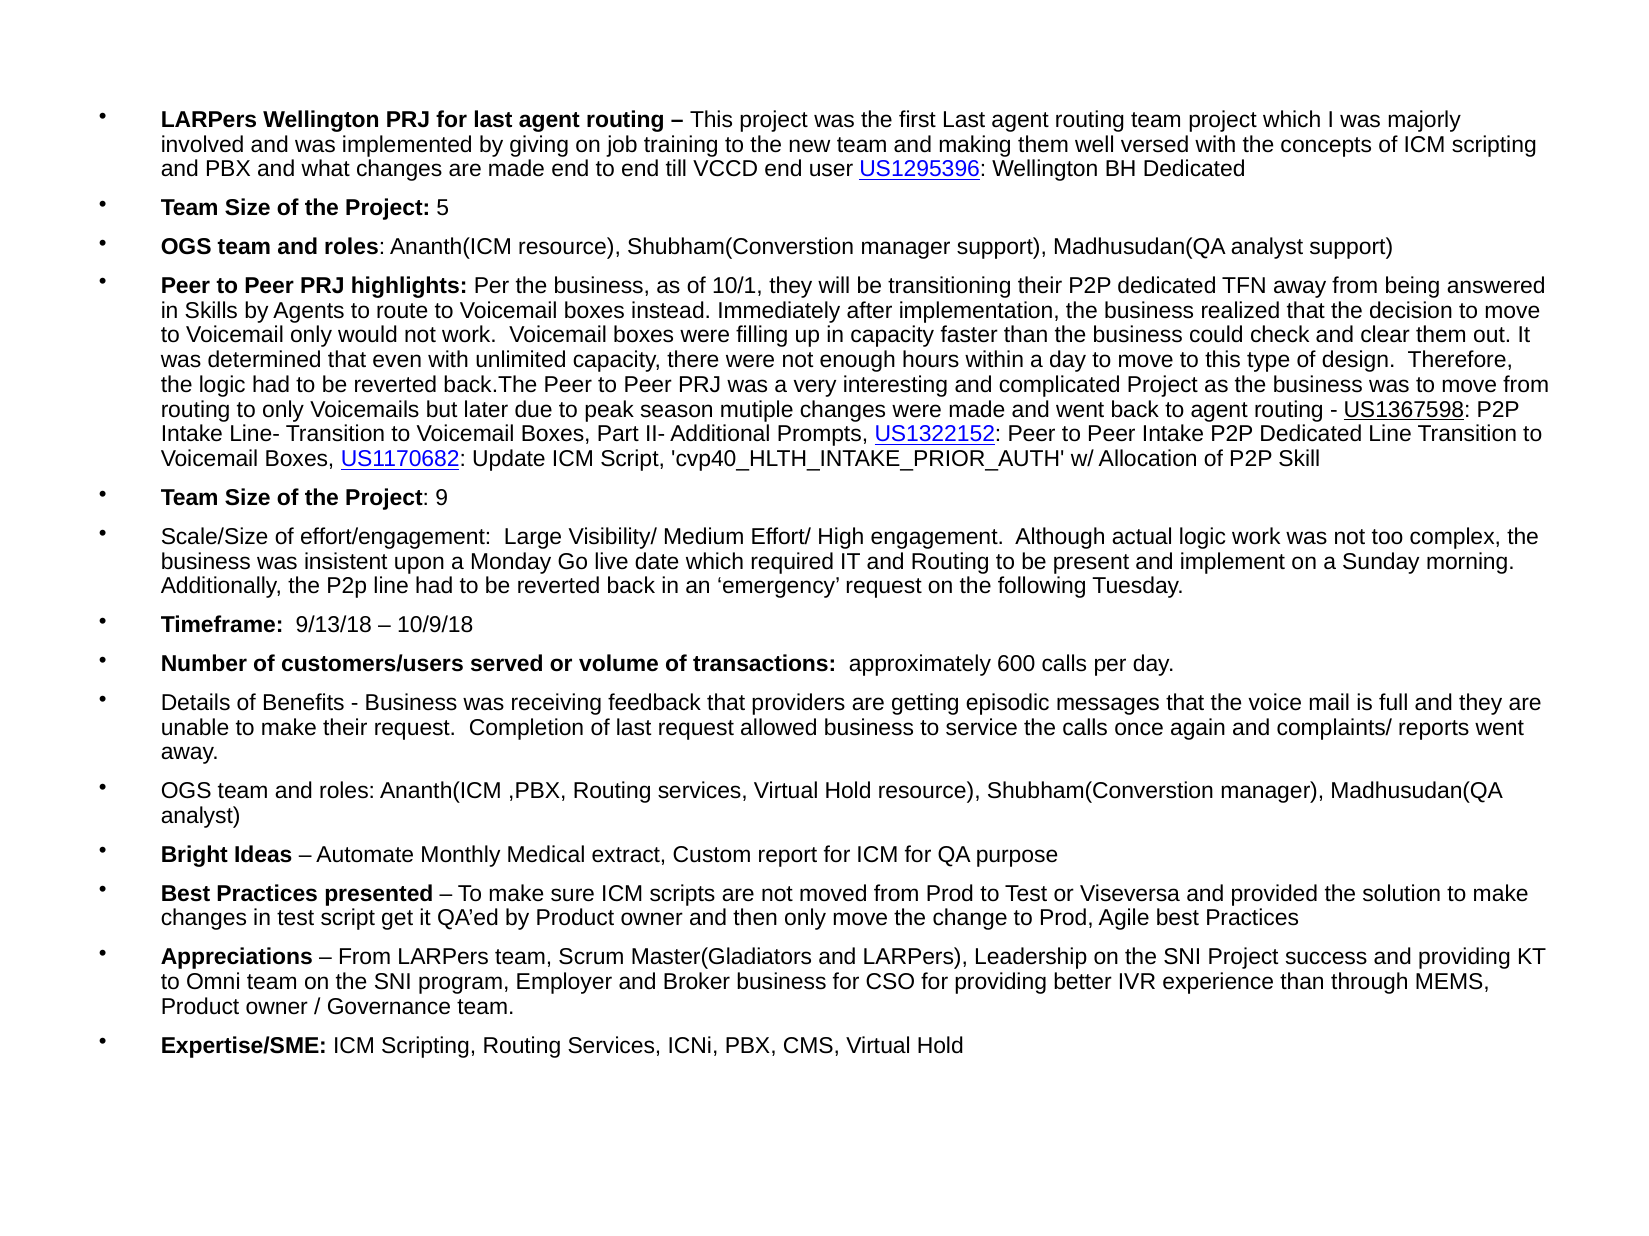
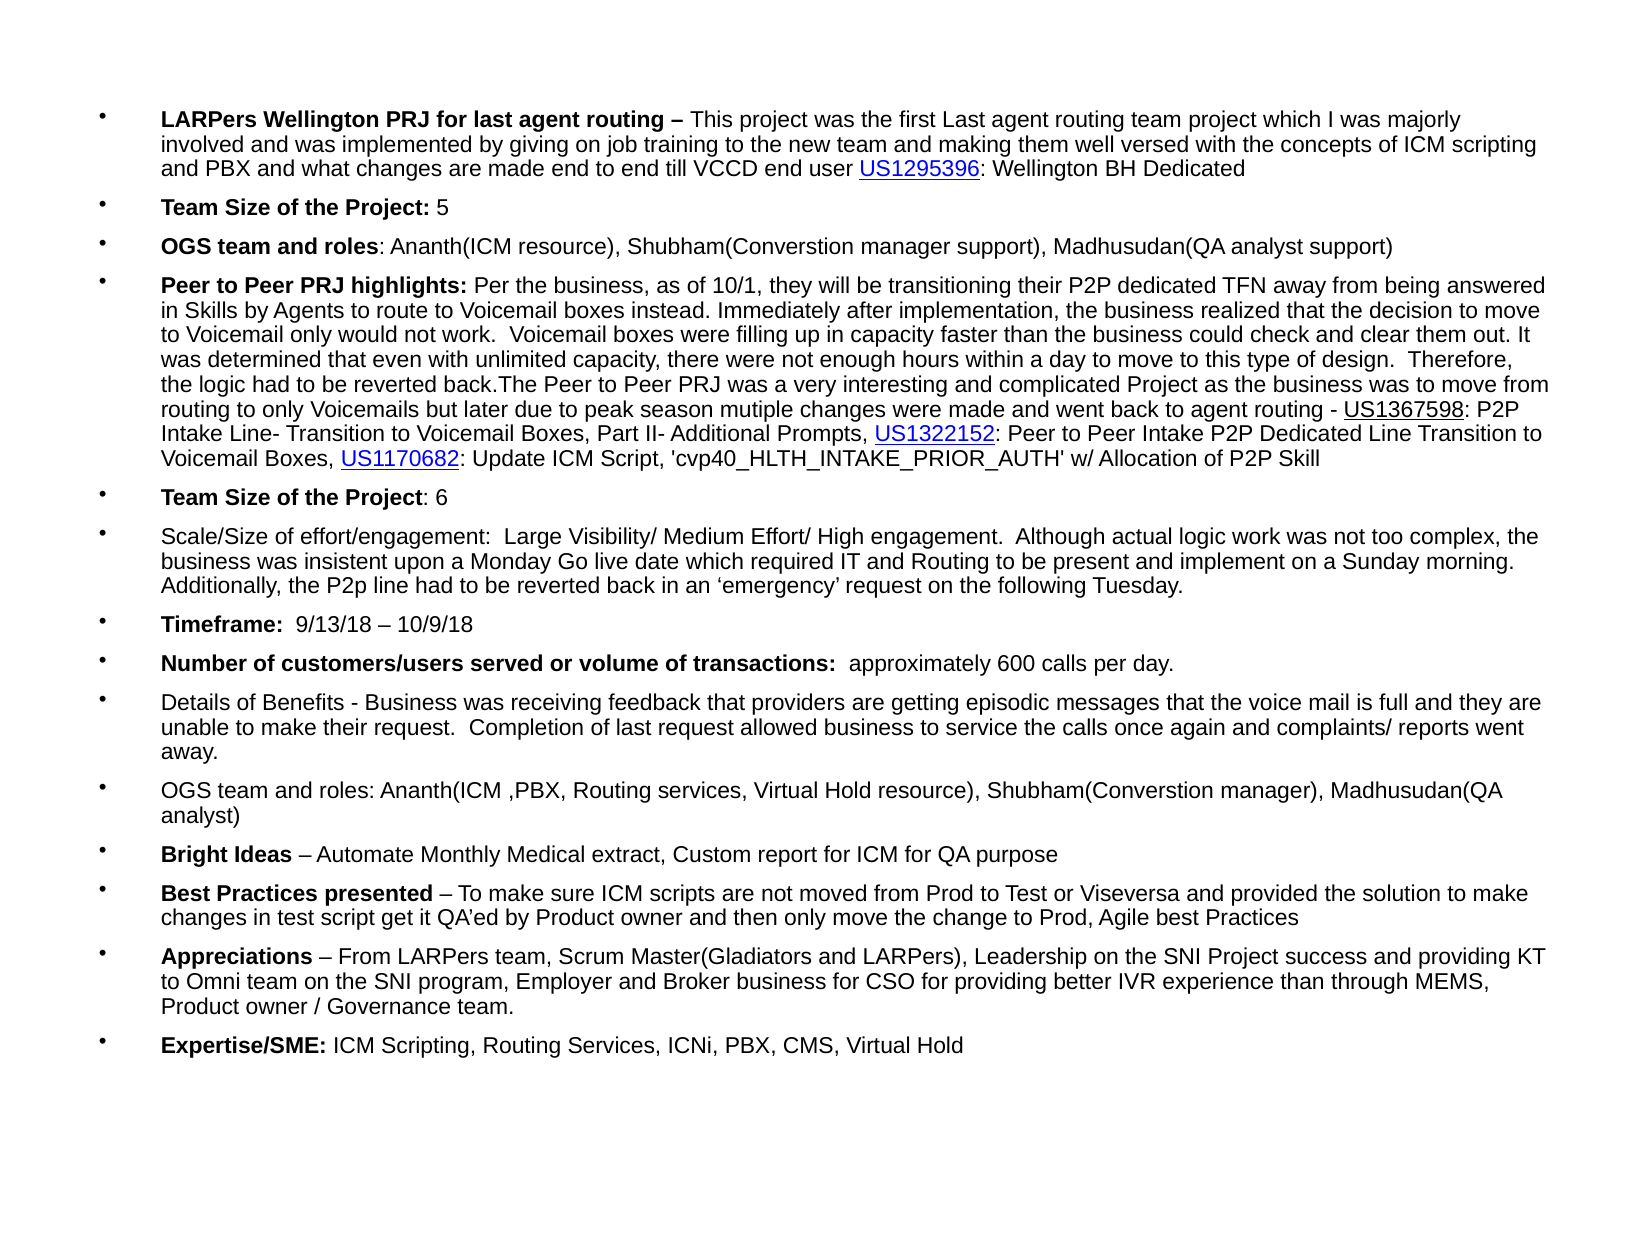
9: 9 -> 6 (442, 498)
